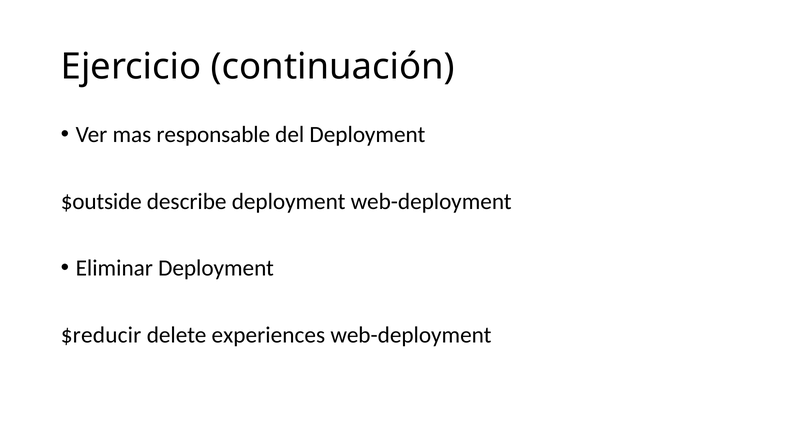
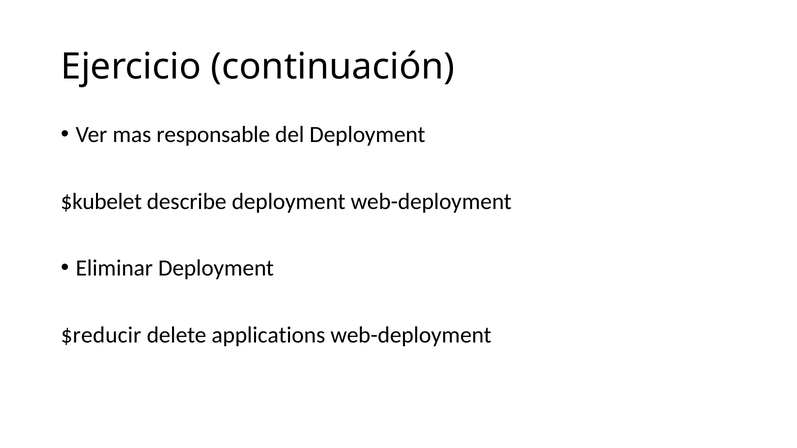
$outside: $outside -> $kubelet (101, 202)
experiences: experiences -> applications (268, 335)
